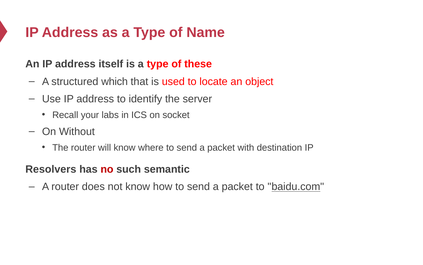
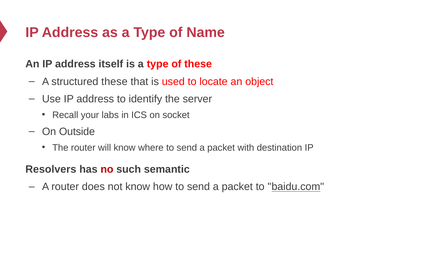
structured which: which -> these (114, 81)
Without: Without -> Outside (77, 131)
